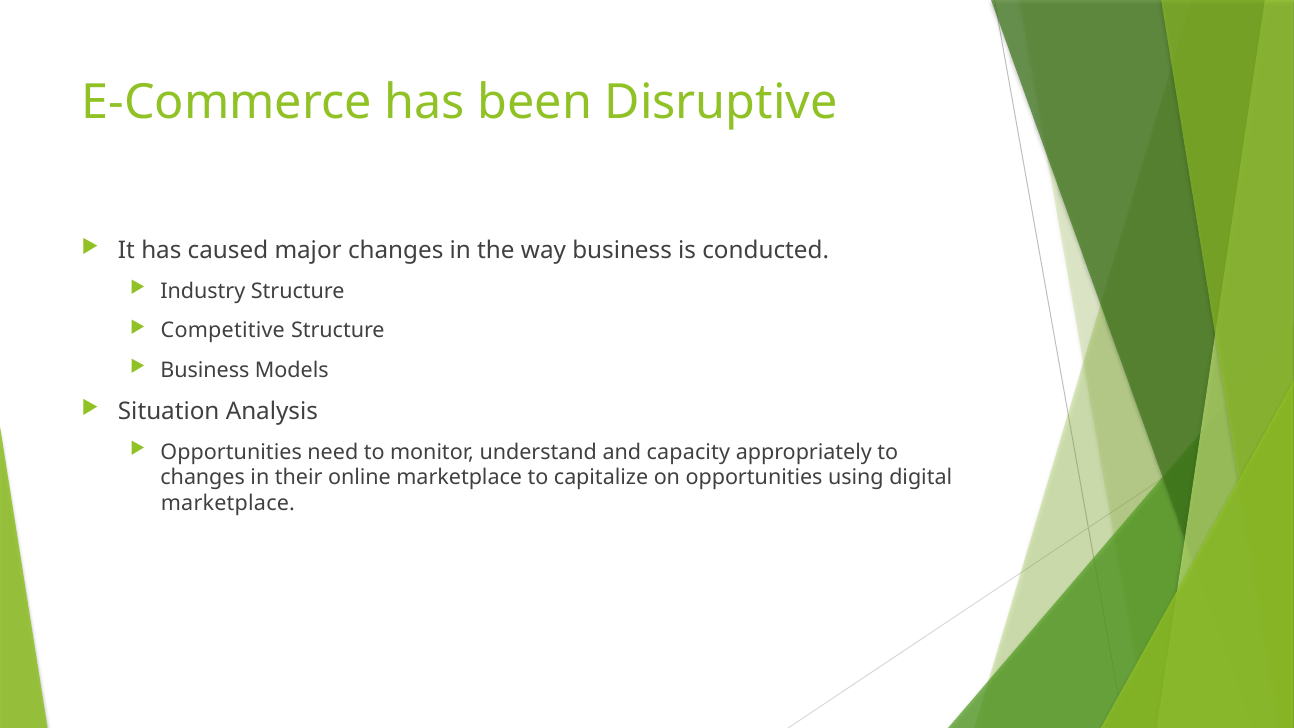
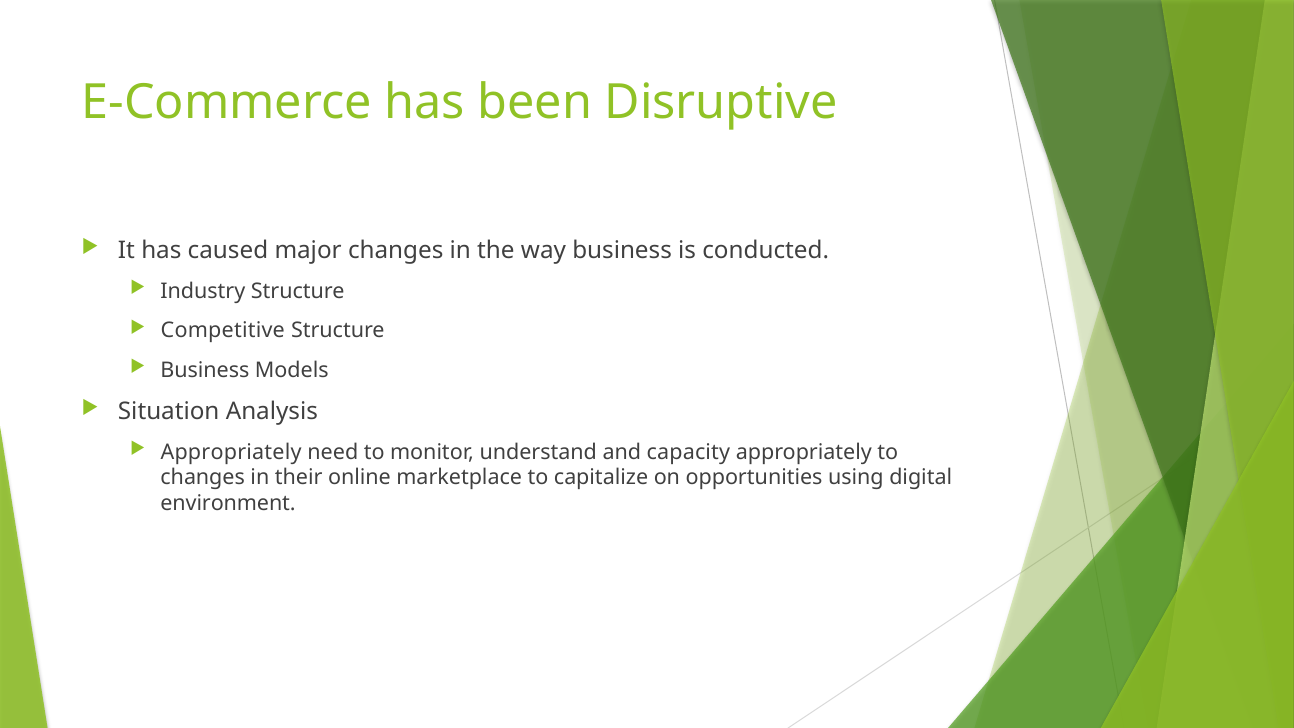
Opportunities: Opportunities -> Appropriately (231, 452)
marketplace: marketplace -> environment (228, 504)
